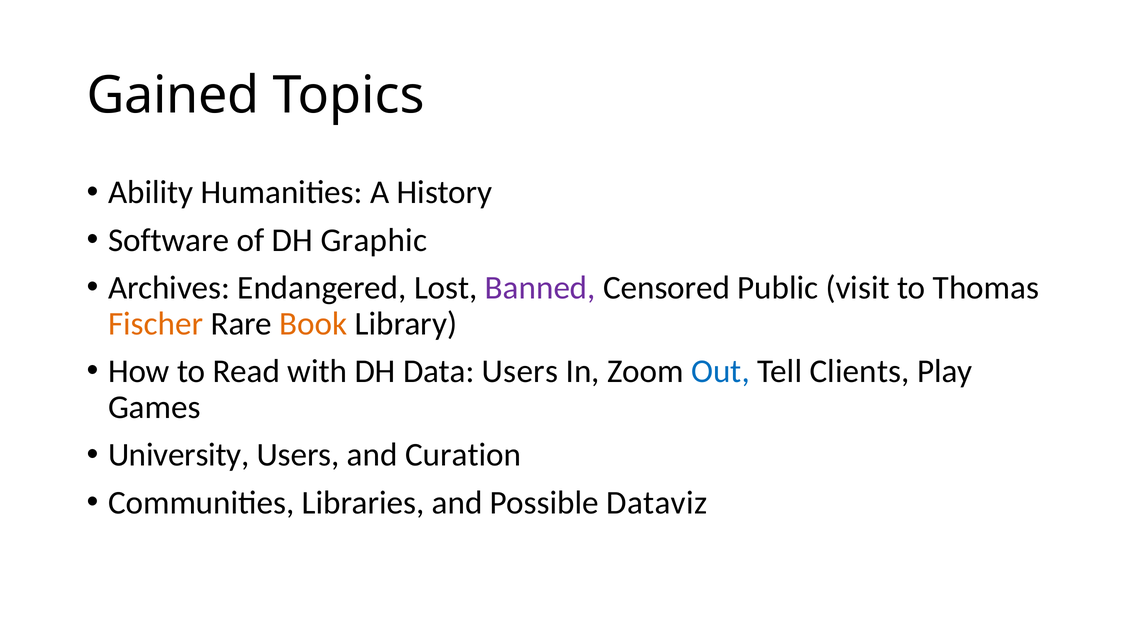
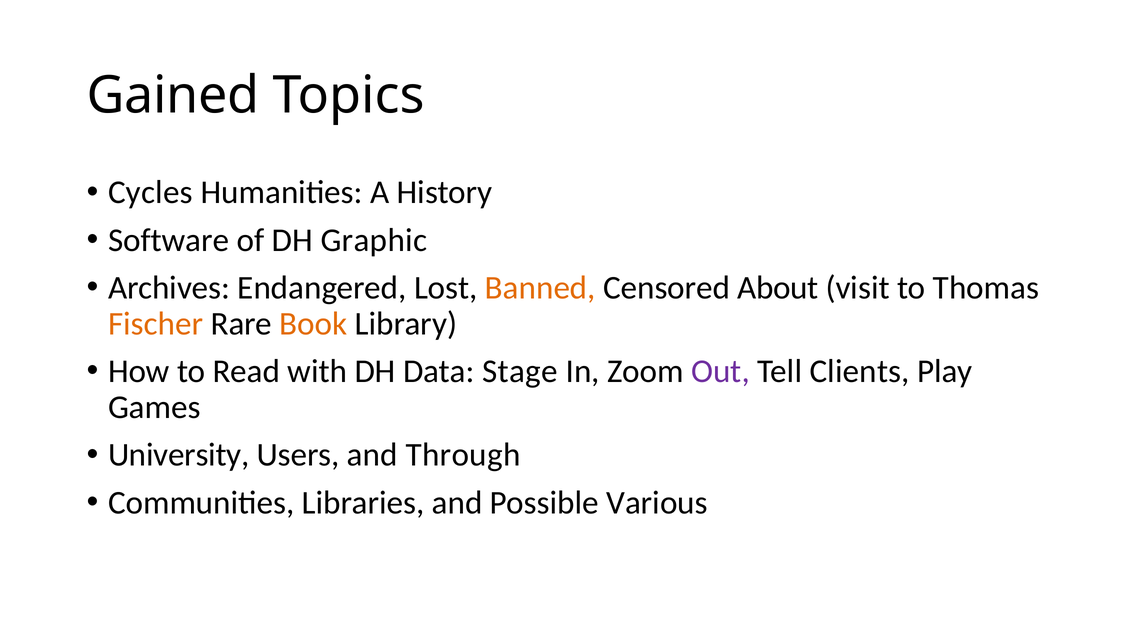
Ability: Ability -> Cycles (150, 192)
Banned colour: purple -> orange (540, 288)
Public: Public -> About (778, 288)
Data Users: Users -> Stage (520, 371)
Out colour: blue -> purple (720, 371)
Curation: Curation -> Through (463, 455)
Dataviz: Dataviz -> Various (657, 502)
